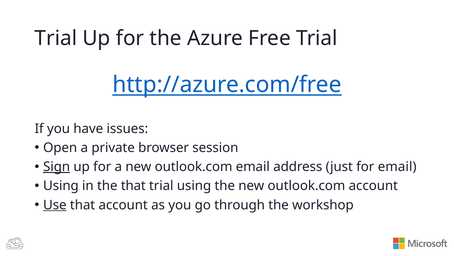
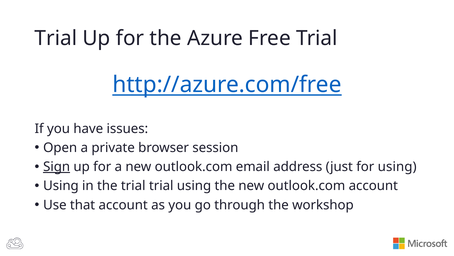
for email: email -> using (397, 166)
the that: that -> trial (133, 185)
Use underline: present -> none (55, 204)
